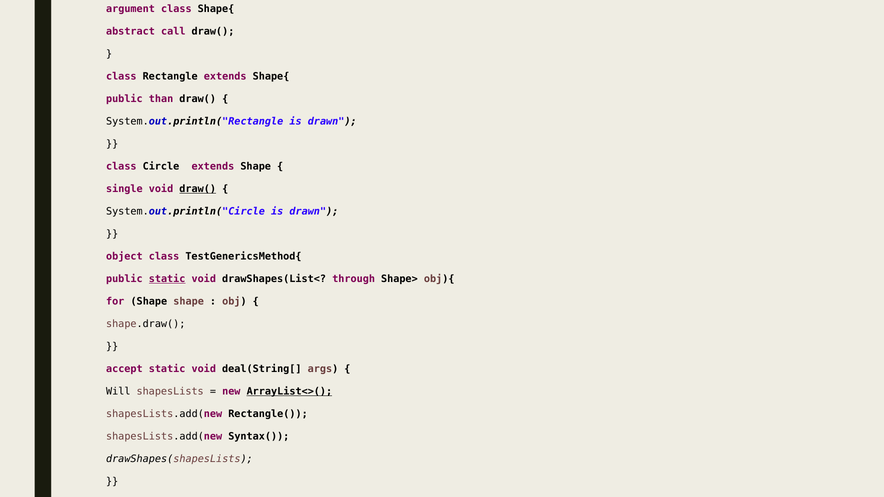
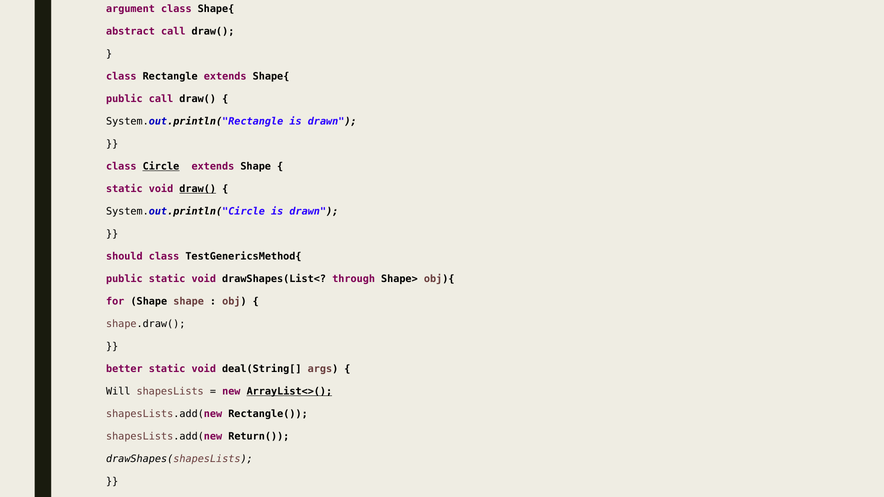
public than: than -> call (161, 99)
Circle underline: none -> present (161, 167)
single: single -> static (124, 189)
object: object -> should (124, 257)
static underline: present -> none (167, 279)
accept: accept -> better (124, 369)
Syntax(: Syntax( -> Return( (259, 437)
